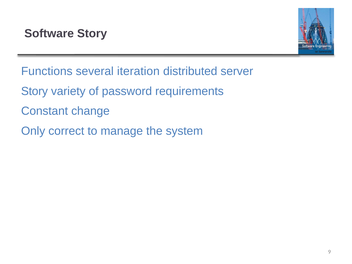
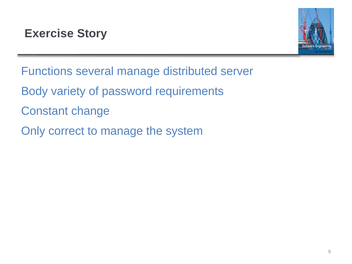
Software: Software -> Exercise (49, 33)
several iteration: iteration -> manage (138, 71)
Story: Story -> Body (34, 91)
